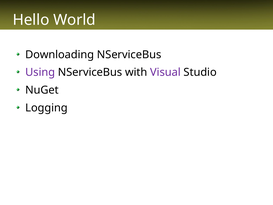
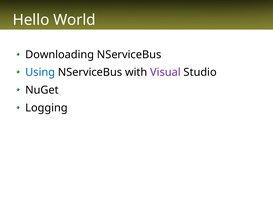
Using colour: purple -> blue (40, 72)
